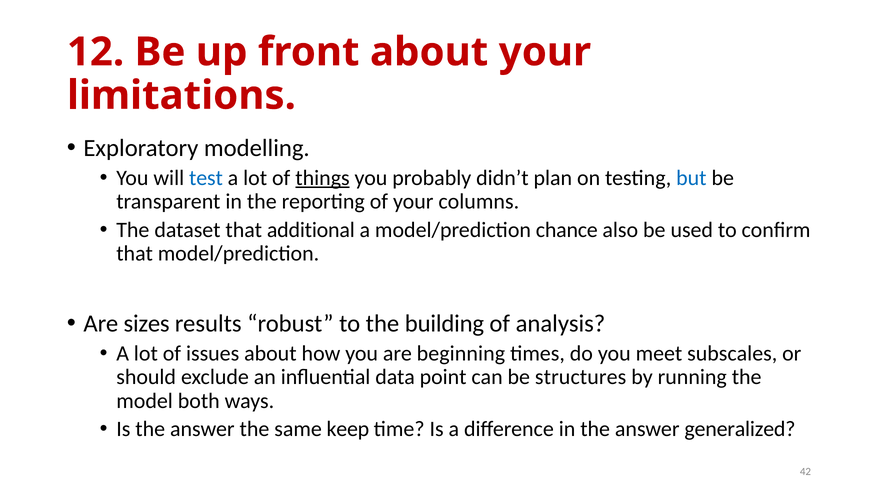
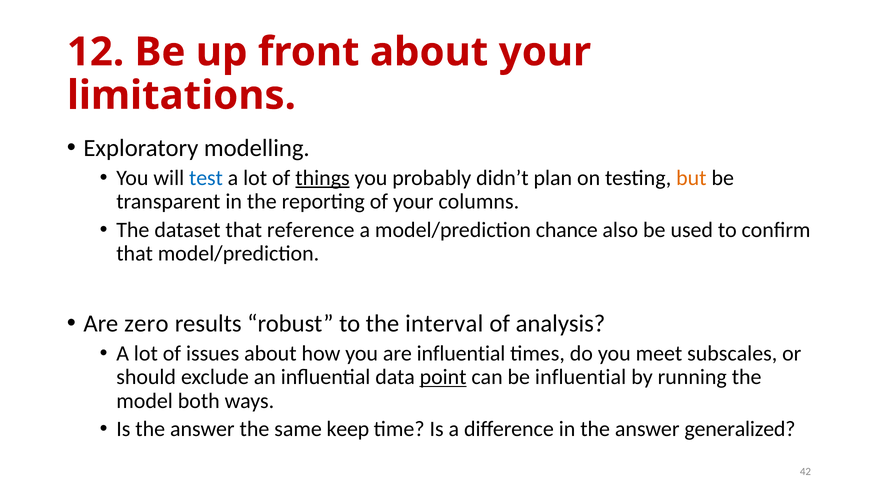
but colour: blue -> orange (691, 178)
additional: additional -> reference (311, 230)
sizes: sizes -> zero (146, 324)
building: building -> interval (444, 324)
are beginning: beginning -> influential (461, 353)
point underline: none -> present (443, 377)
be structures: structures -> influential (581, 377)
